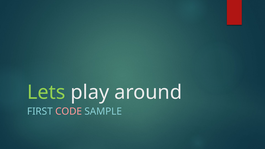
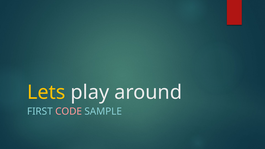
Lets colour: light green -> yellow (46, 92)
